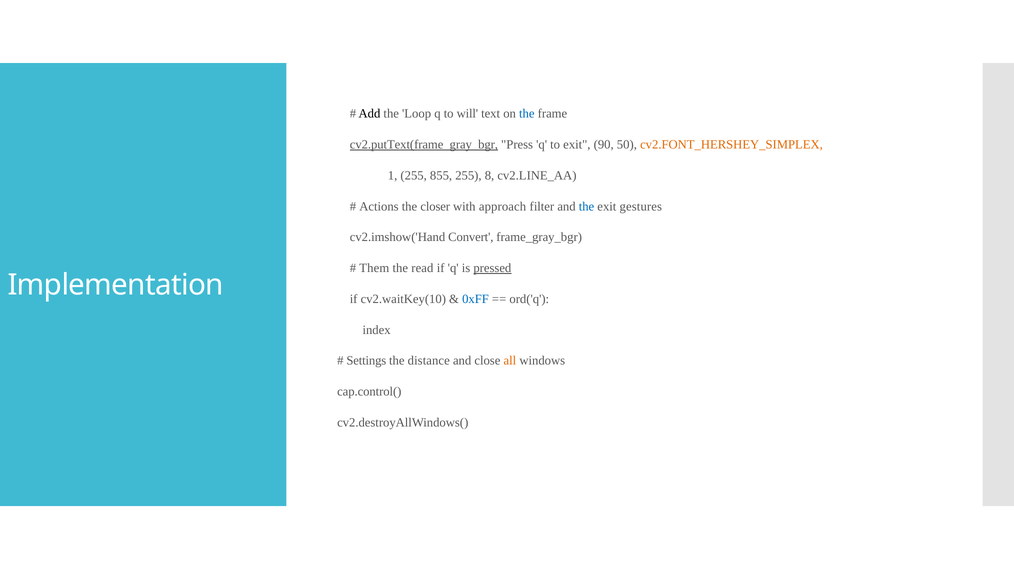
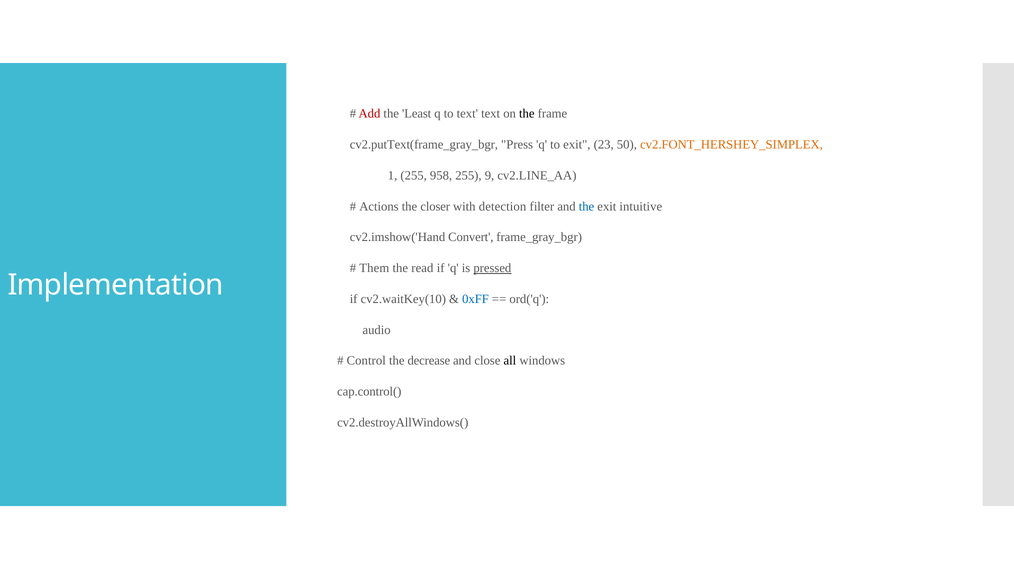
Add colour: black -> red (369, 114)
Loop: Loop -> Least (417, 114)
to will: will -> text (467, 114)
the colour: blue -> black (527, 114)
cv2.putText(frame_gray_bgr underline: present -> none (424, 145)
90: 90 -> 23 (604, 145)
855: 855 -> 958 (441, 176)
8: 8 -> 9 (490, 176)
approach: approach -> detection (503, 207)
gestures: gestures -> intuitive (641, 207)
index: index -> audio (377, 330)
Settings: Settings -> Control (366, 361)
distance: distance -> decrease (429, 361)
all colour: orange -> black (510, 361)
